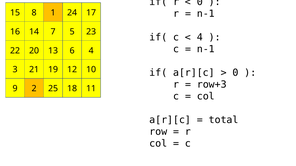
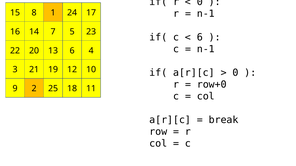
4: 4 -> 6 (200, 37)
row+3: row+3 -> row+0 (212, 85)
total: total -> break (224, 120)
